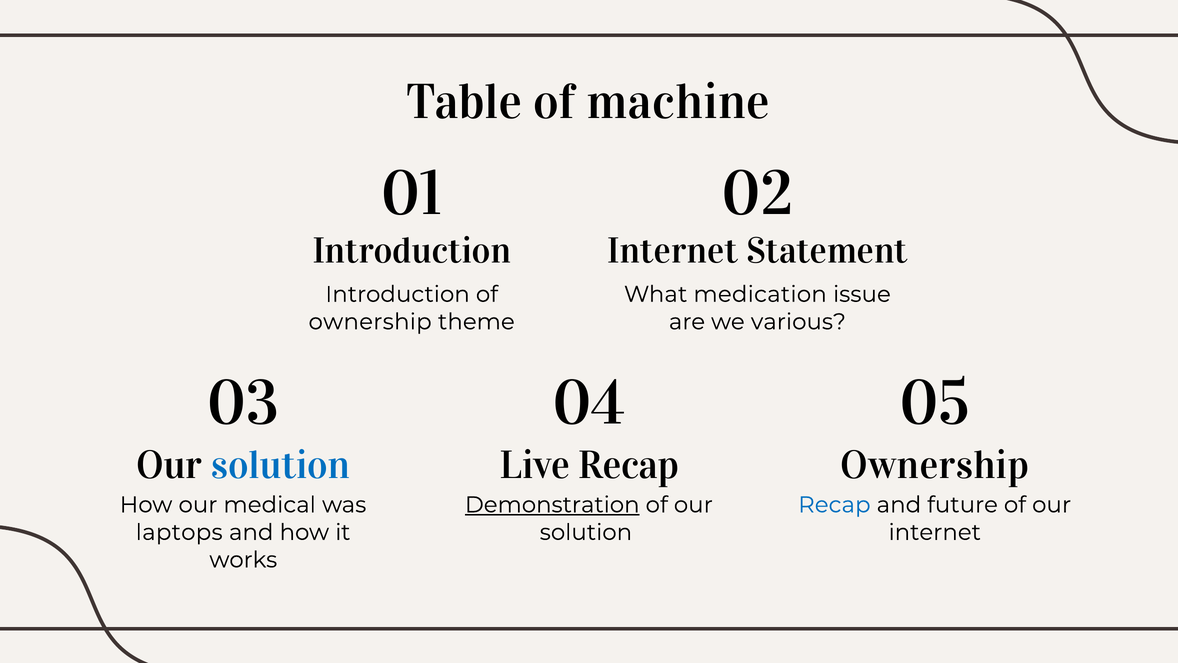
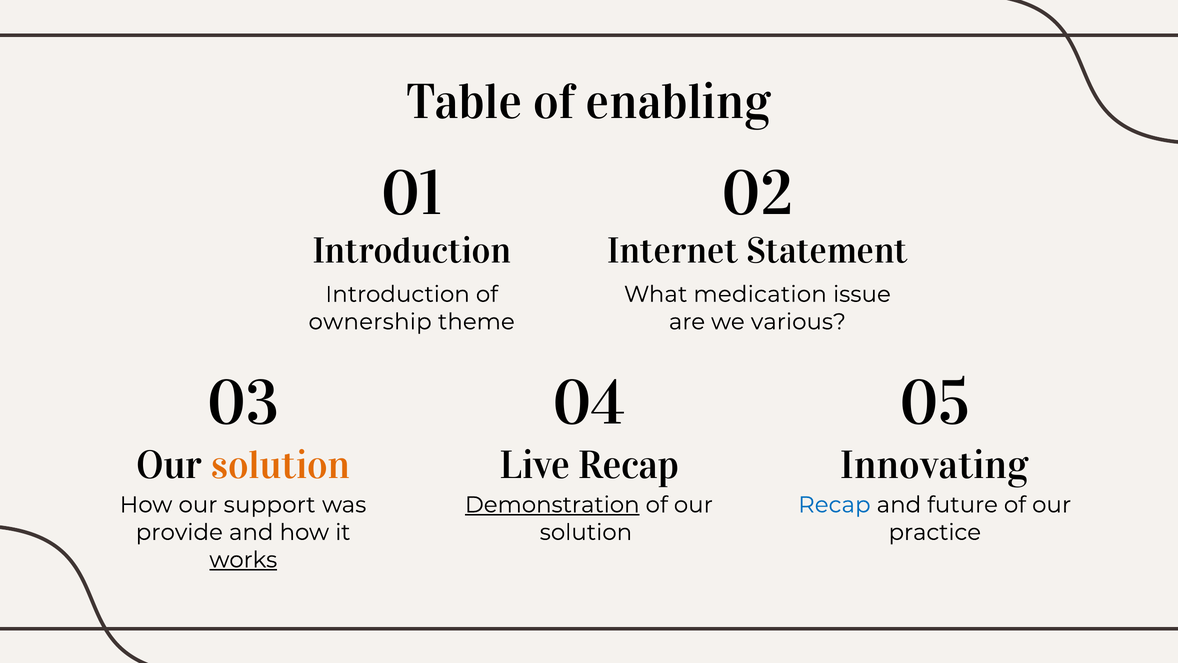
machine: machine -> enabling (678, 102)
solution colour: blue -> orange (281, 465)
Ownership: Ownership -> Innovating (935, 465)
medical: medical -> support (270, 505)
laptops: laptops -> provide (179, 532)
internet: internet -> practice (935, 532)
works underline: none -> present (243, 560)
